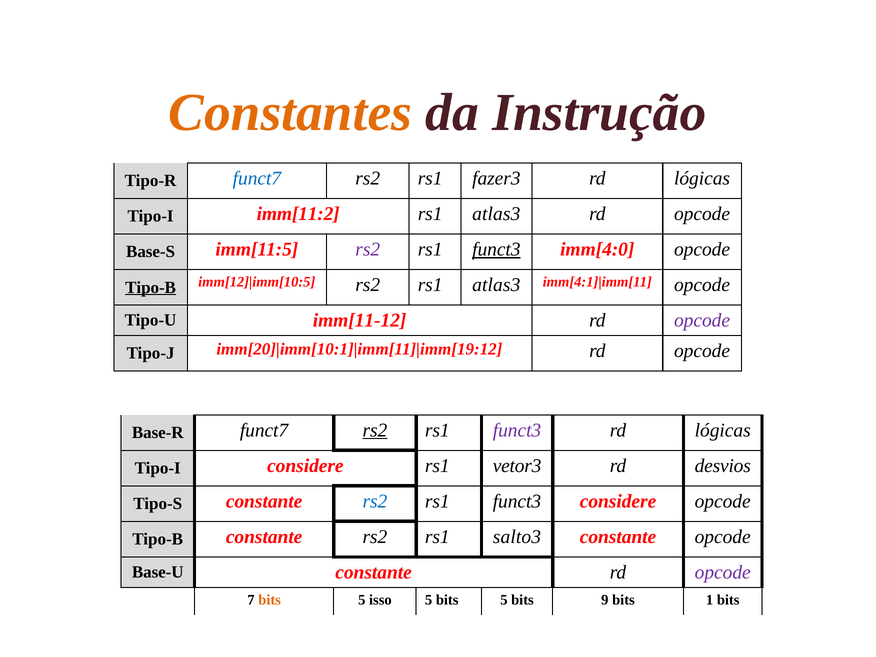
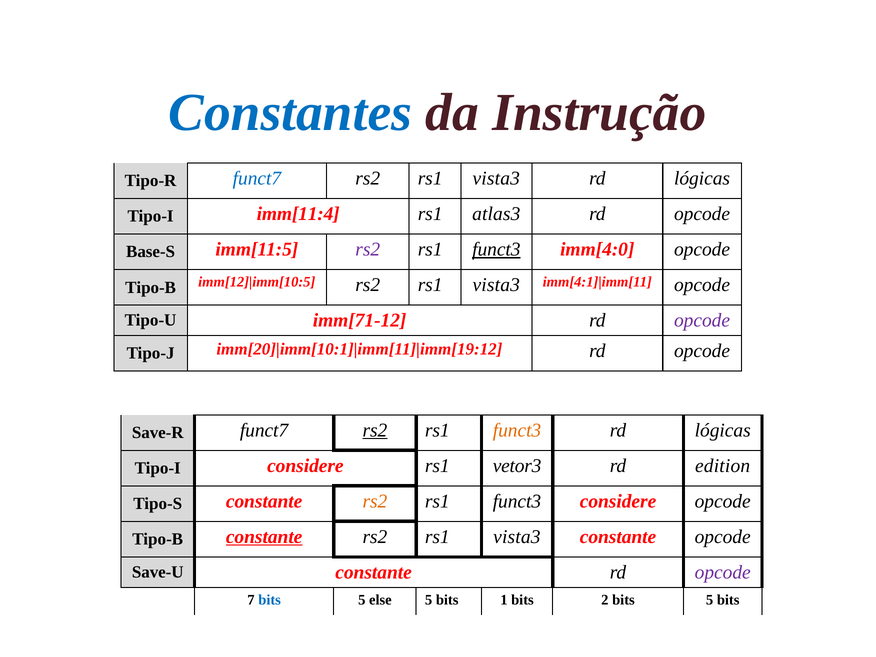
Constantes colour: orange -> blue (290, 113)
fazer3: fazer3 -> vista3 (496, 178)
imm[11:2: imm[11:2 -> imm[11:4 (298, 214)
Tipo-B underline: present -> none (151, 287)
atlas3: atlas3 -> vista3 (496, 285)
imm[11-12: imm[11-12 -> imm[71-12 (360, 320)
Base-R: Base-R -> Save-R (158, 433)
funct3 colour: purple -> orange (517, 430)
desvios: desvios -> edition (723, 466)
rs2 colour: blue -> orange (375, 501)
constante underline: none -> present (264, 537)
salto3: salto3 -> vista3 (517, 537)
Base-U: Base-U -> Save-U (158, 572)
bits colour: orange -> blue (270, 600)
isso: isso -> else (380, 600)
5 bits 5: 5 -> 1 (504, 600)
9: 9 -> 2 (605, 600)
1: 1 -> 5 (710, 600)
